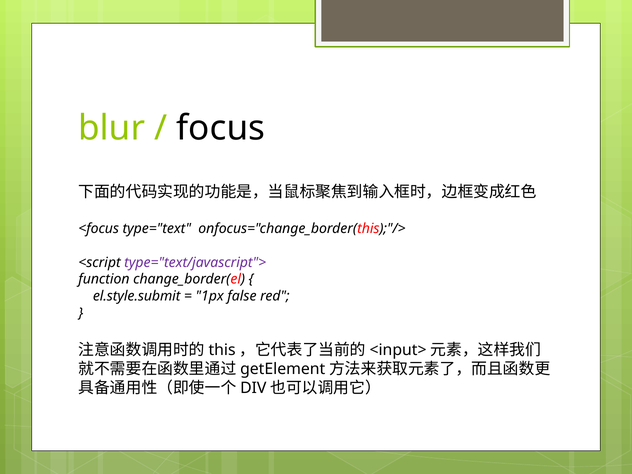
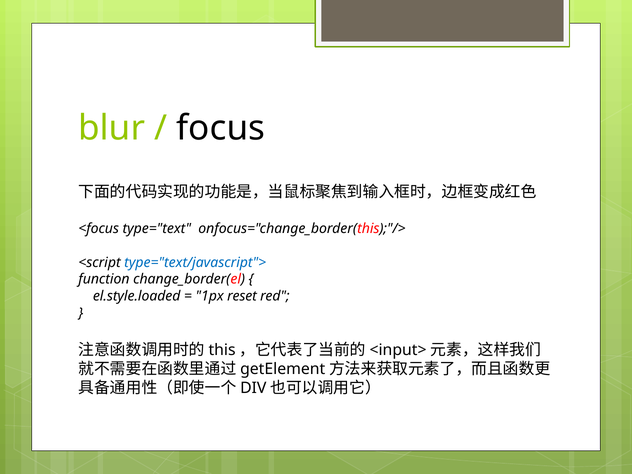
type="text/javascript"> colour: purple -> blue (195, 262)
el.style.submit: el.style.submit -> el.style.loaded (137, 296)
false: false -> reset (242, 296)
